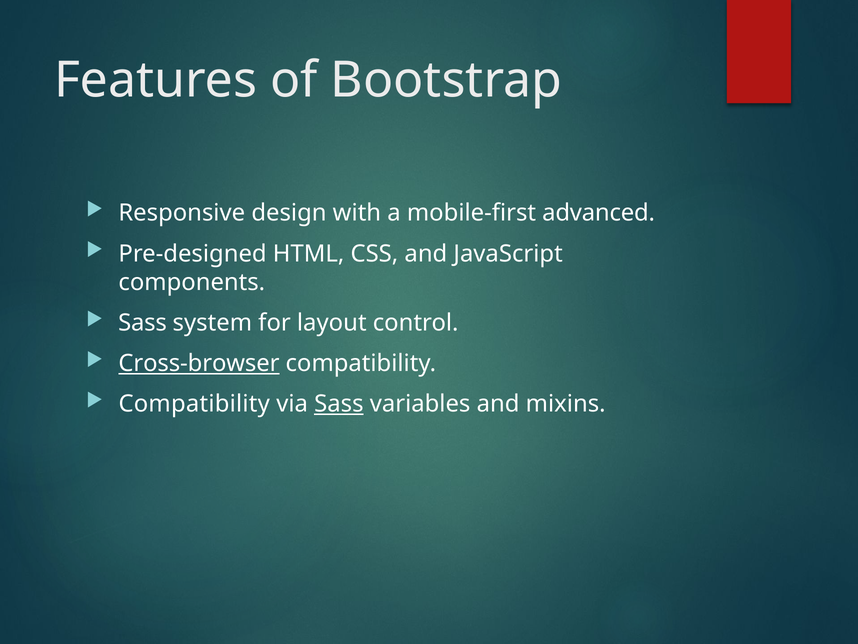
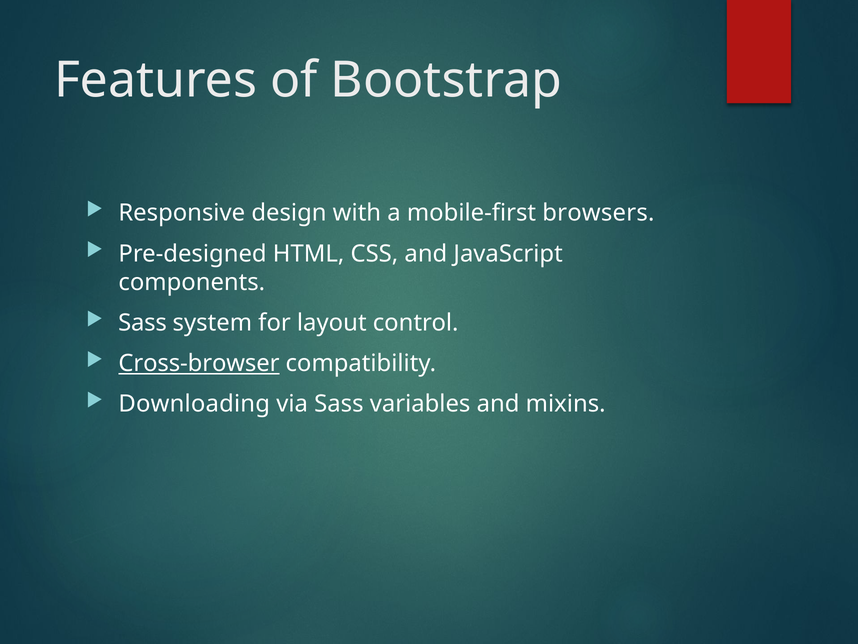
advanced: advanced -> browsers (598, 213)
Compatibility: Compatibility -> Downloading (194, 404)
Sass underline: present -> none (339, 404)
